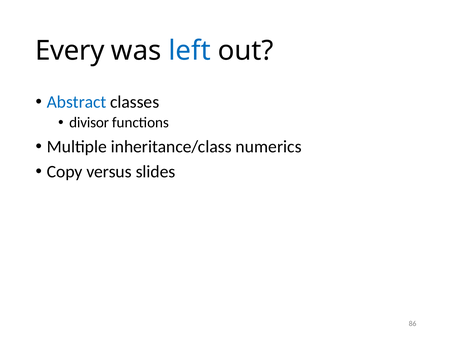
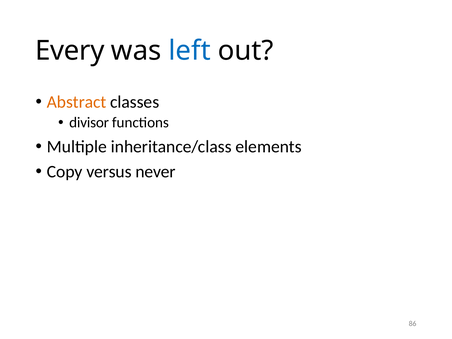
Abstract colour: blue -> orange (77, 102)
numerics: numerics -> elements (269, 147)
slides: slides -> never (156, 172)
